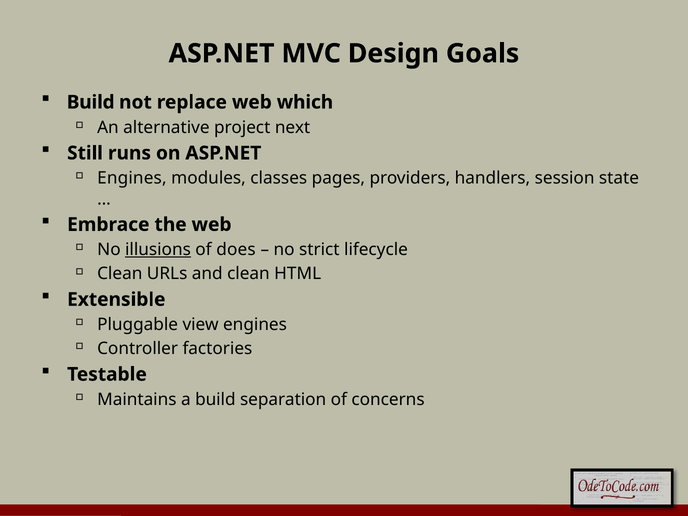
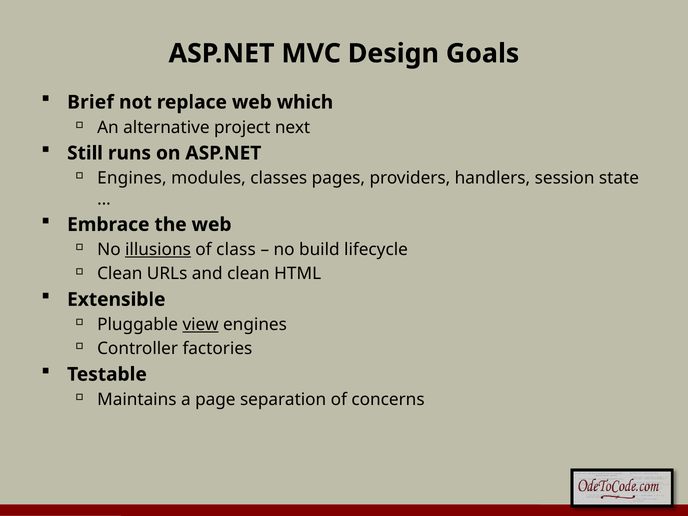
Build: Build -> Brief (90, 102)
does: does -> class (236, 250)
strict: strict -> build (319, 250)
view underline: none -> present (201, 325)
a build: build -> page (215, 400)
